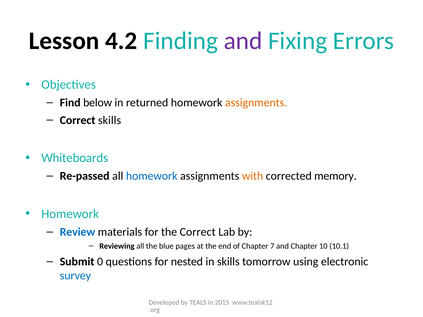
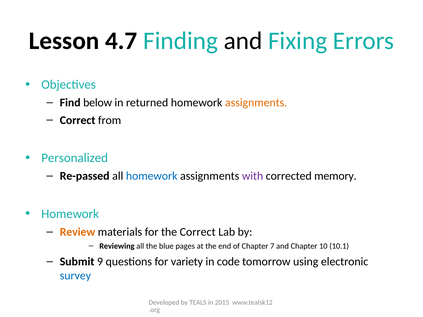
4.2: 4.2 -> 4.7 (121, 41)
and colour: purple -> black (243, 41)
Correct skills: skills -> from (110, 120)
Whiteboards: Whiteboards -> Personalized (75, 158)
with colour: orange -> purple (253, 176)
Review colour: blue -> orange (77, 232)
0: 0 -> 9 (100, 262)
nested: nested -> variety (187, 262)
in skills: skills -> code (228, 262)
